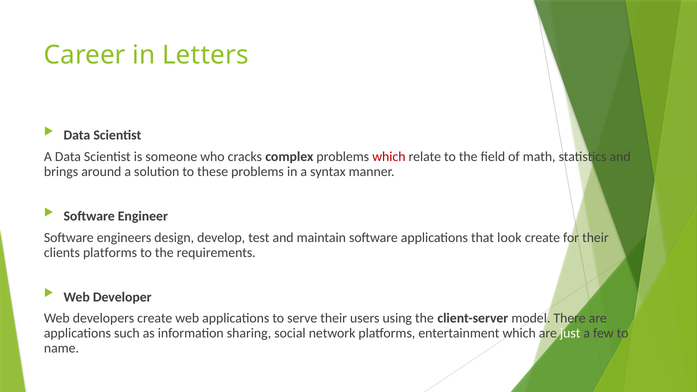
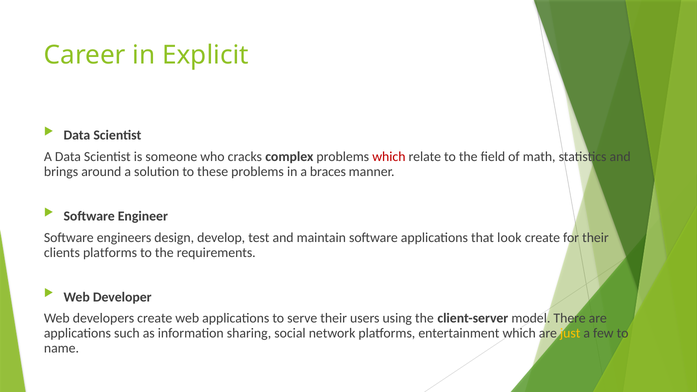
Letters: Letters -> Explicit (205, 55)
syntax: syntax -> braces (328, 172)
just colour: white -> yellow (570, 333)
